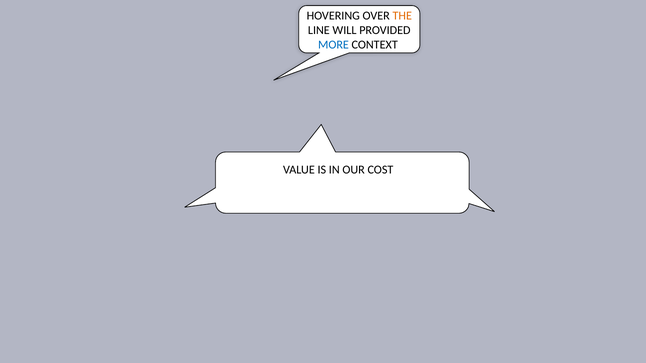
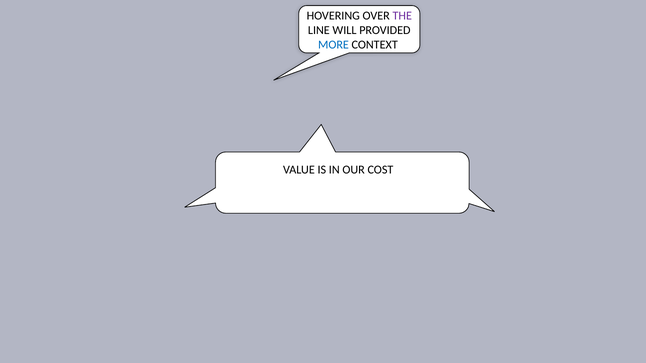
THE colour: orange -> purple (402, 16)
